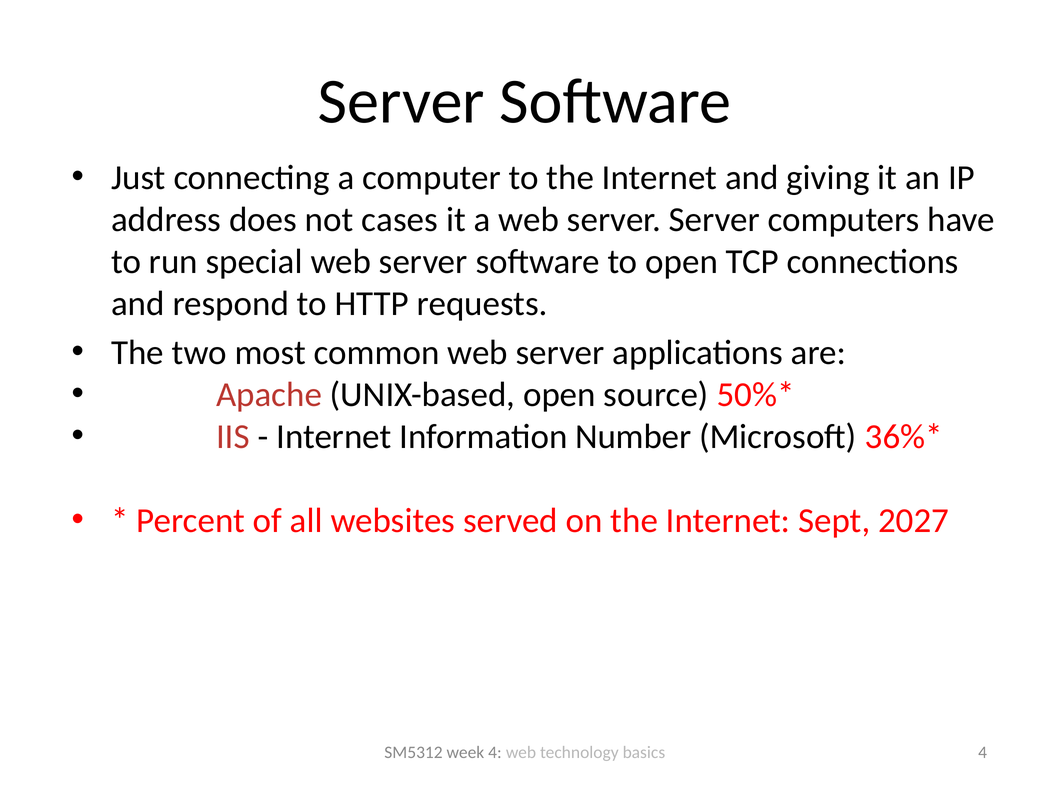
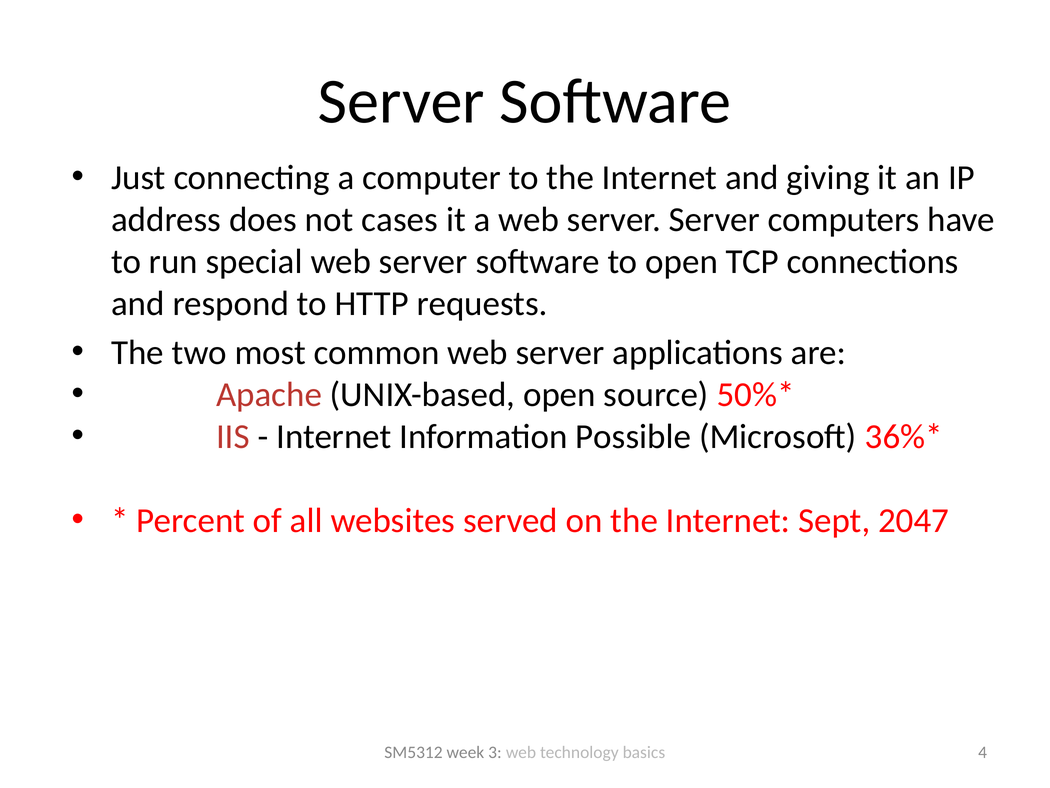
Number: Number -> Possible (633, 436)
2027: 2027 -> 2047 (914, 520)
week 4: 4 -> 3 (495, 752)
